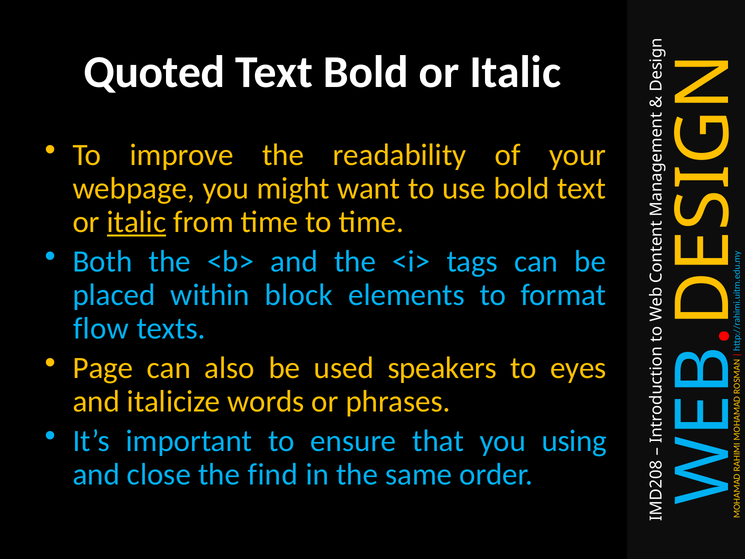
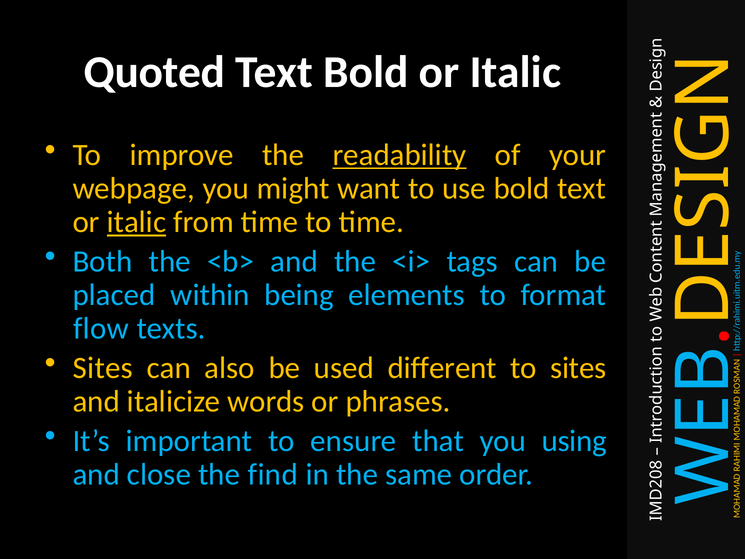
readability underline: none -> present (399, 155)
block: block -> being (299, 295)
Page: Page -> Sites (103, 368)
speakers: speakers -> different (442, 368)
to eyes: eyes -> sites (578, 368)
